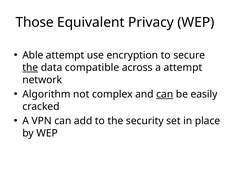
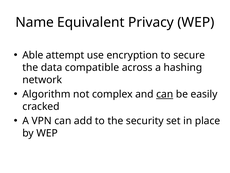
Those: Those -> Name (35, 22)
the underline: present -> none (30, 67)
a attempt: attempt -> hashing (183, 67)
